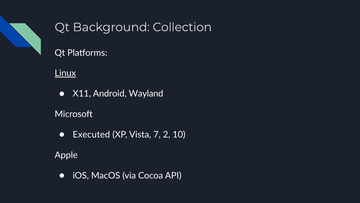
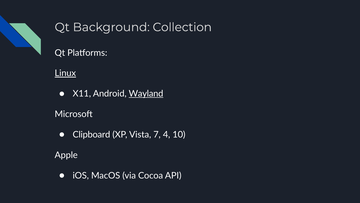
Wayland underline: none -> present (146, 93)
Executed: Executed -> Clipboard (91, 134)
2: 2 -> 4 (167, 134)
